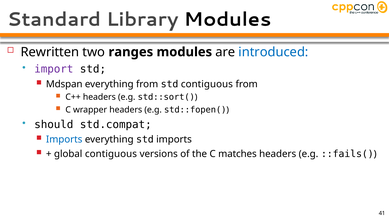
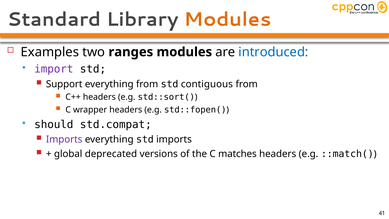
Modules colour: black -> orange (228, 19)
Rewritten: Rewritten -> Examples (50, 52)
Mdspan: Mdspan -> Support (64, 84)
Imports colour: blue -> purple (64, 139)
global contiguous: contiguous -> deprecated (111, 154)
::fails(: ::fails( -> ::match( (347, 154)
